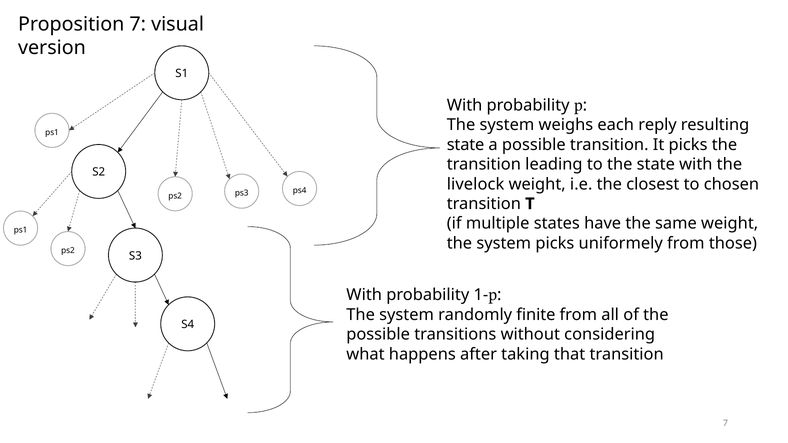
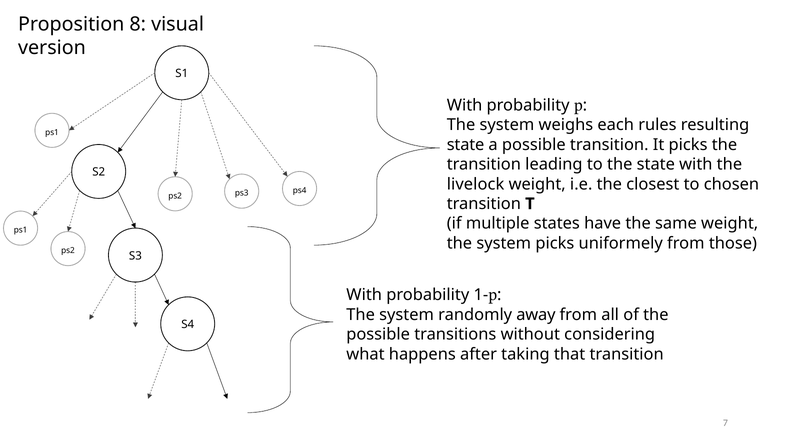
Proposition 7: 7 -> 8 (138, 24)
reply: reply -> rules (657, 125)
finite: finite -> away (536, 315)
